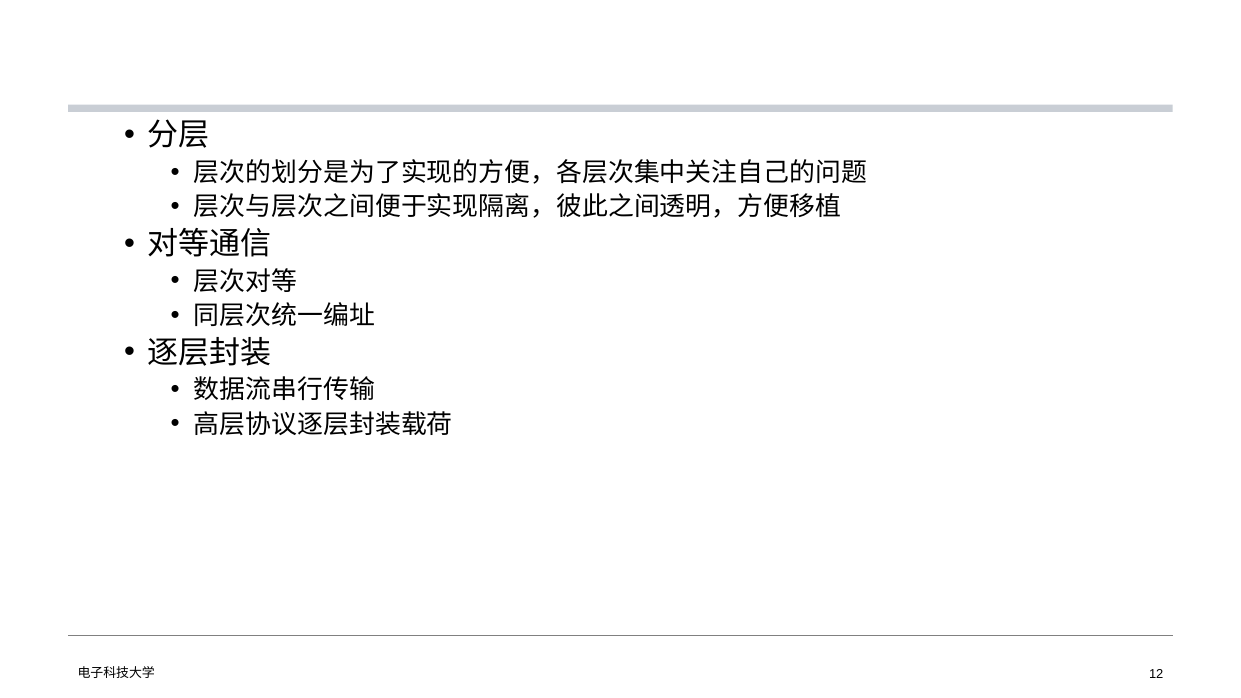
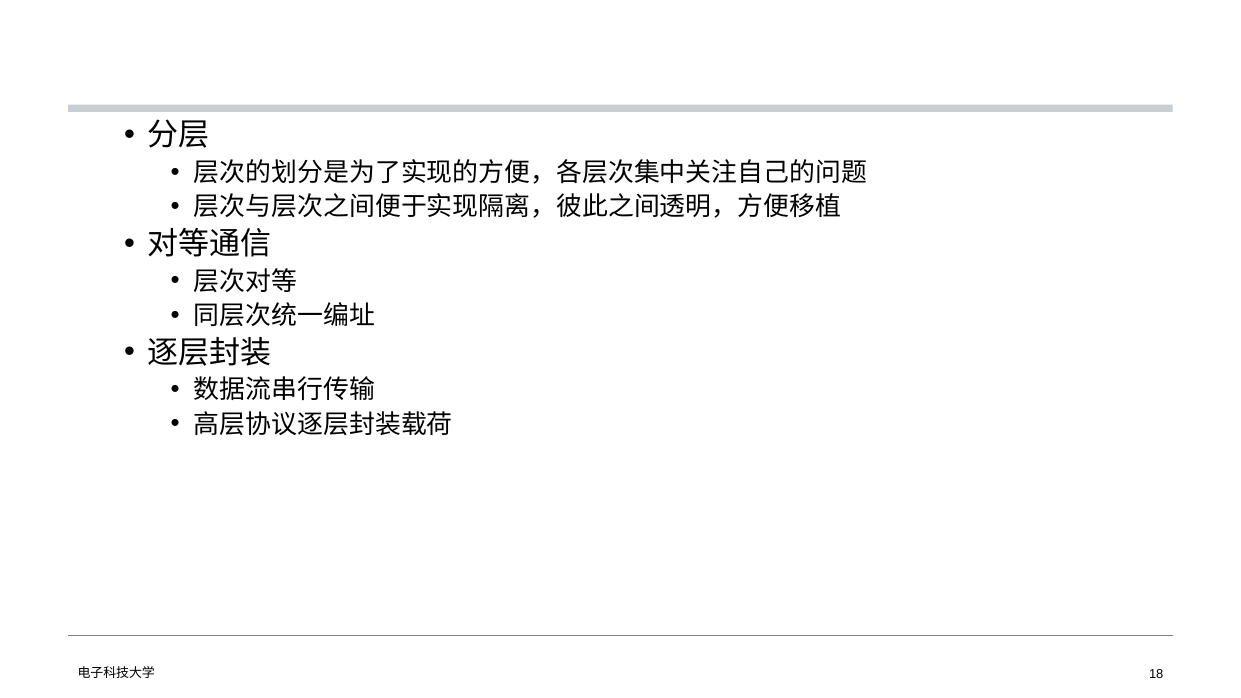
12: 12 -> 18 (1156, 675)
